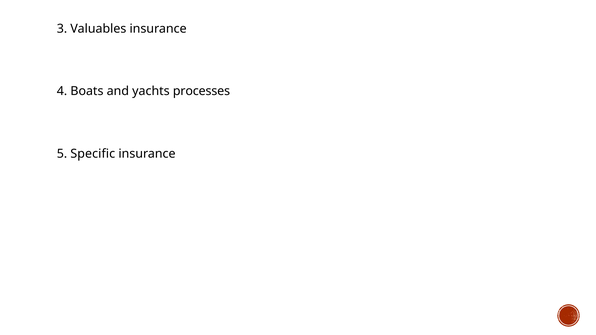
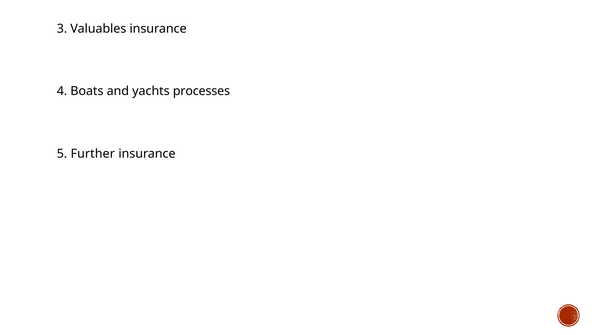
Specific: Specific -> Further (93, 154)
